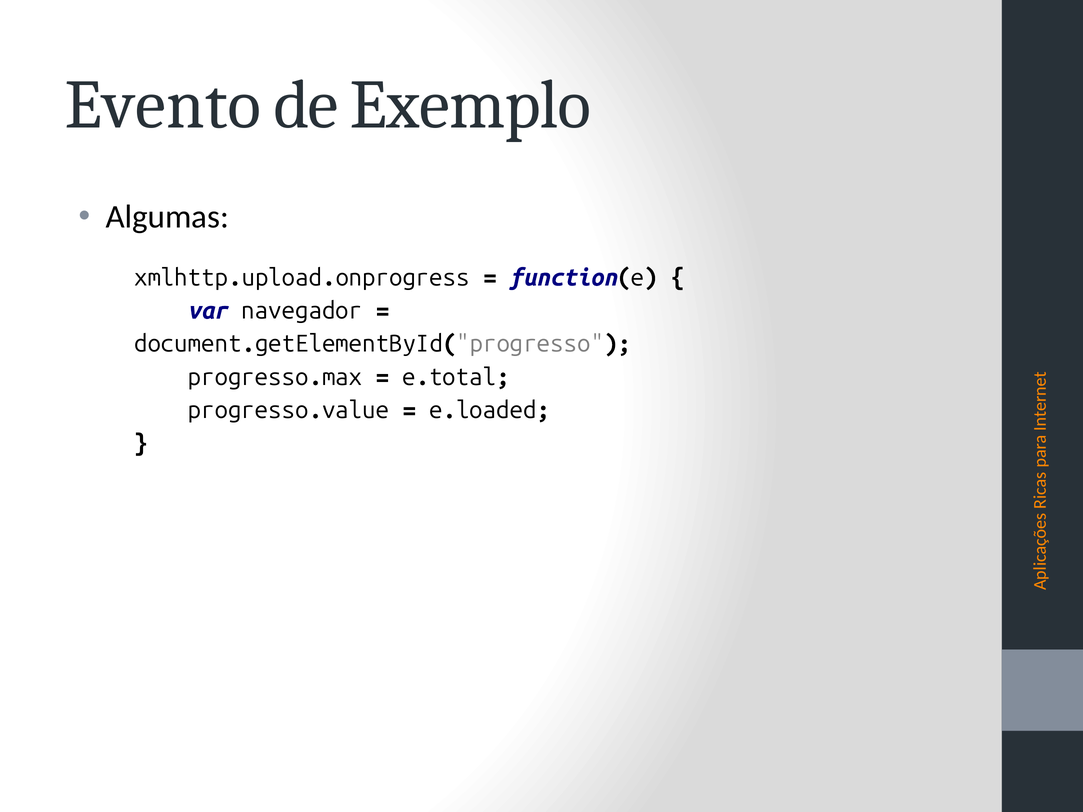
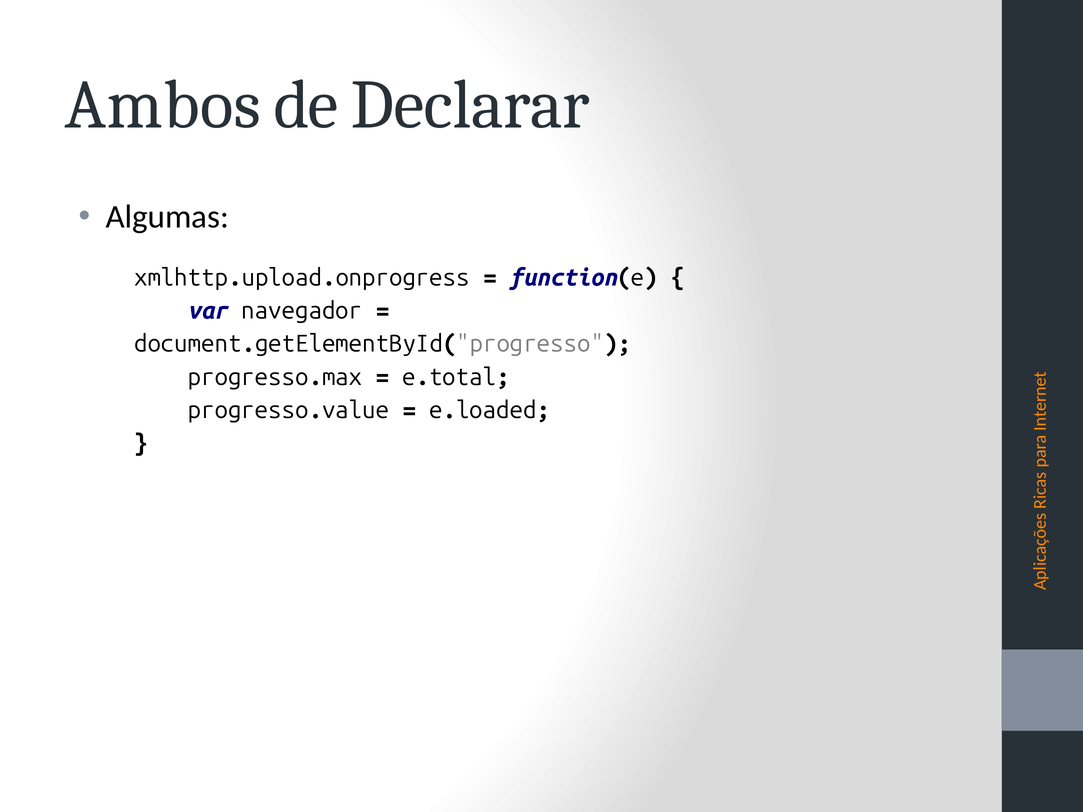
Evento: Evento -> Ambos (163, 105)
Exemplo: Exemplo -> Declarar (470, 105)
